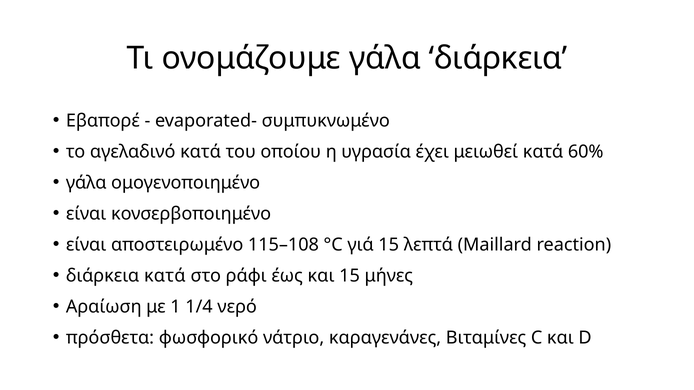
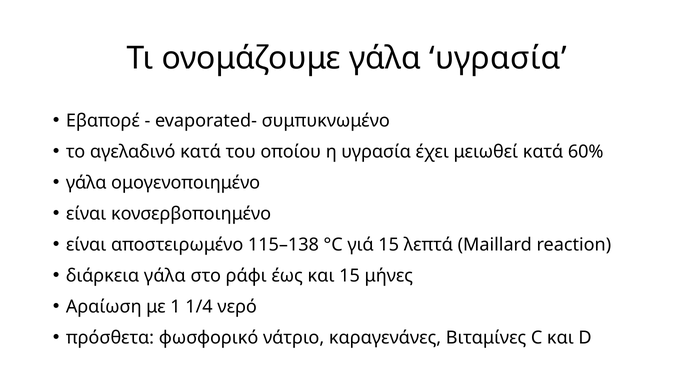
γάλα διάρκεια: διάρκεια -> υγρασία (498, 58)
115–108: 115–108 -> 115–138 (283, 245)
διάρκεια κατά: κατά -> γάλα (165, 276)
